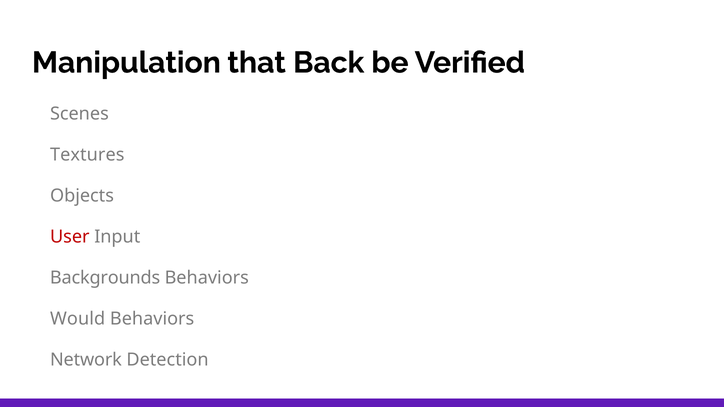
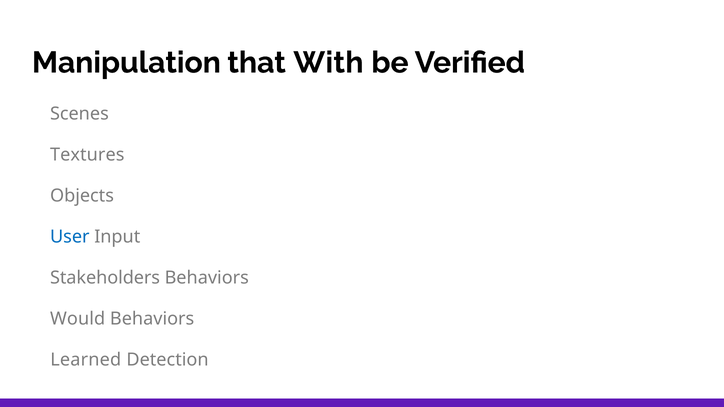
Back: Back -> With (328, 63)
User colour: red -> blue (70, 237)
Backgrounds: Backgrounds -> Stakeholders (105, 278)
Network: Network -> Learned (86, 360)
